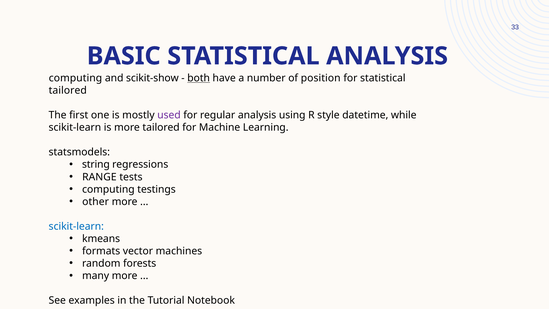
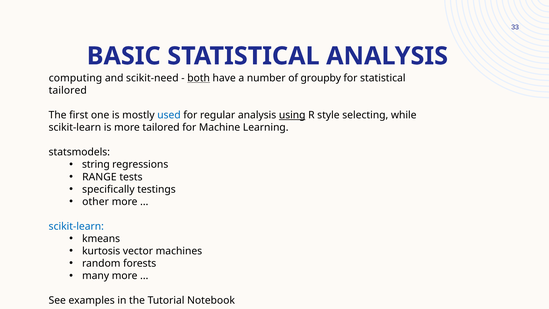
scikit-show: scikit-show -> scikit-need (152, 78)
position: position -> groupby (321, 78)
used colour: purple -> blue (169, 115)
using underline: none -> present (292, 115)
datetime: datetime -> selecting (365, 115)
computing: computing -> specifically (108, 189)
formats: formats -> kurtosis (101, 251)
